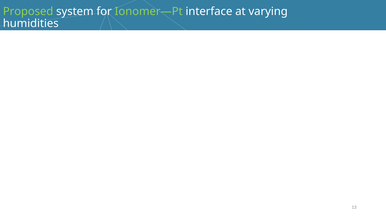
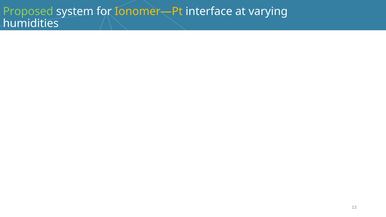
Ionomer—Pt colour: light green -> yellow (149, 11)
